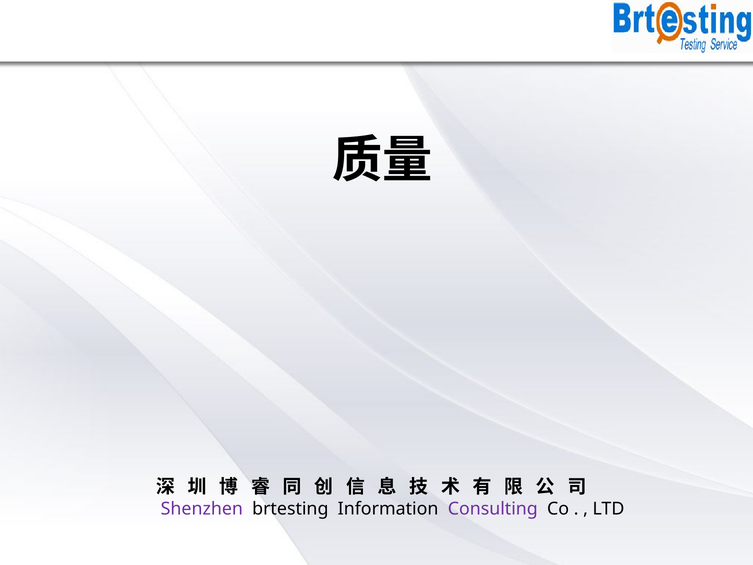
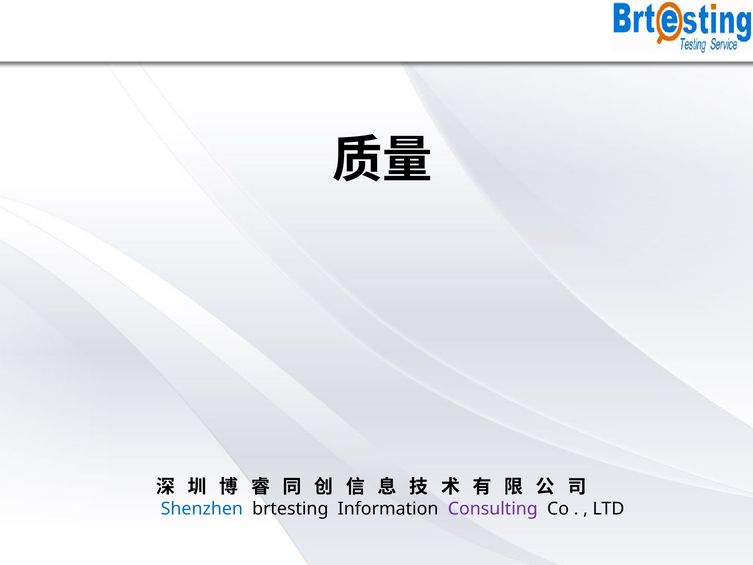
Shenzhen colour: purple -> blue (202, 509)
